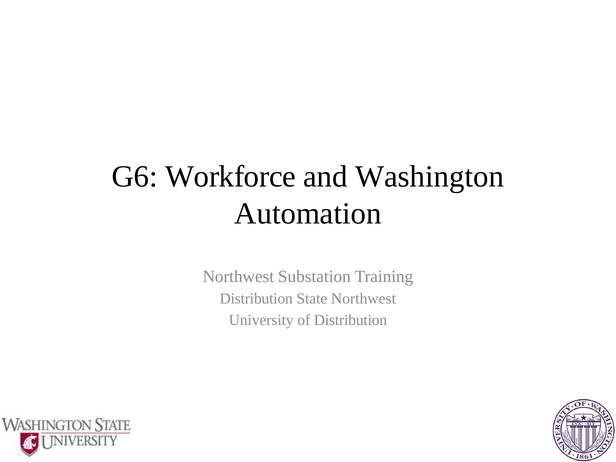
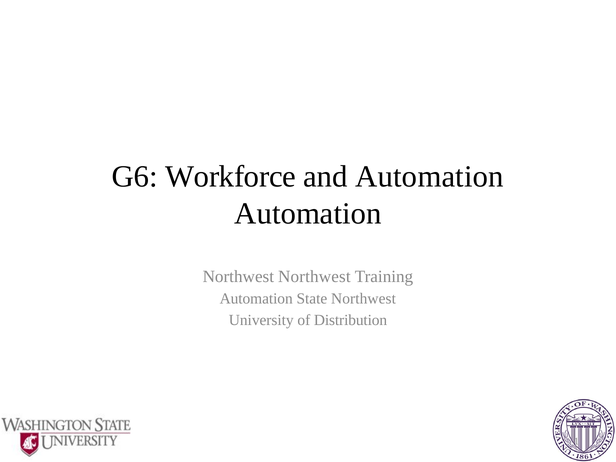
and Washington: Washington -> Automation (430, 177)
Northwest Substation: Substation -> Northwest (314, 276)
Distribution: Distribution -> Automation (256, 299)
